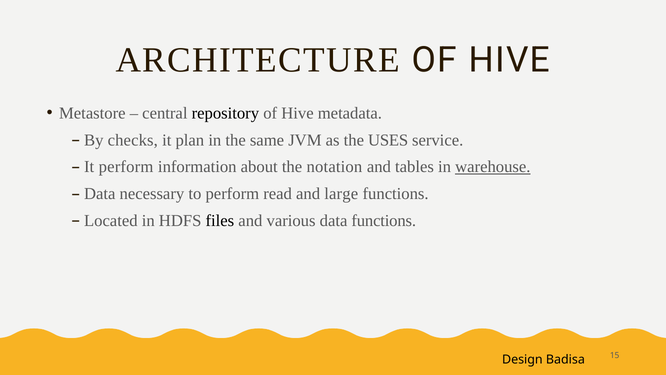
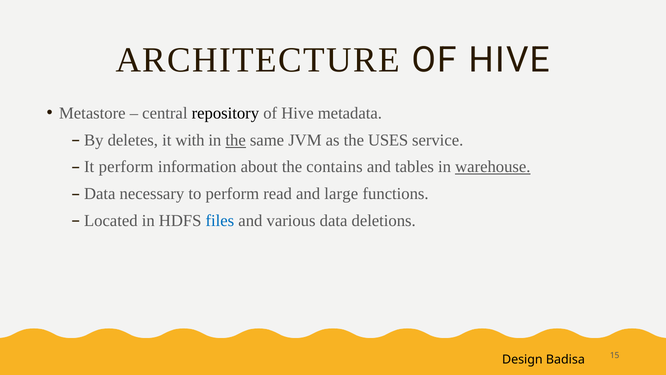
checks: checks -> deletes (133, 140)
plan: plan -> with (190, 140)
the underline: none -> present (236, 140)
notation: notation -> contains (334, 167)
files colour: black -> blue (220, 220)
data functions: functions -> deletions (384, 220)
